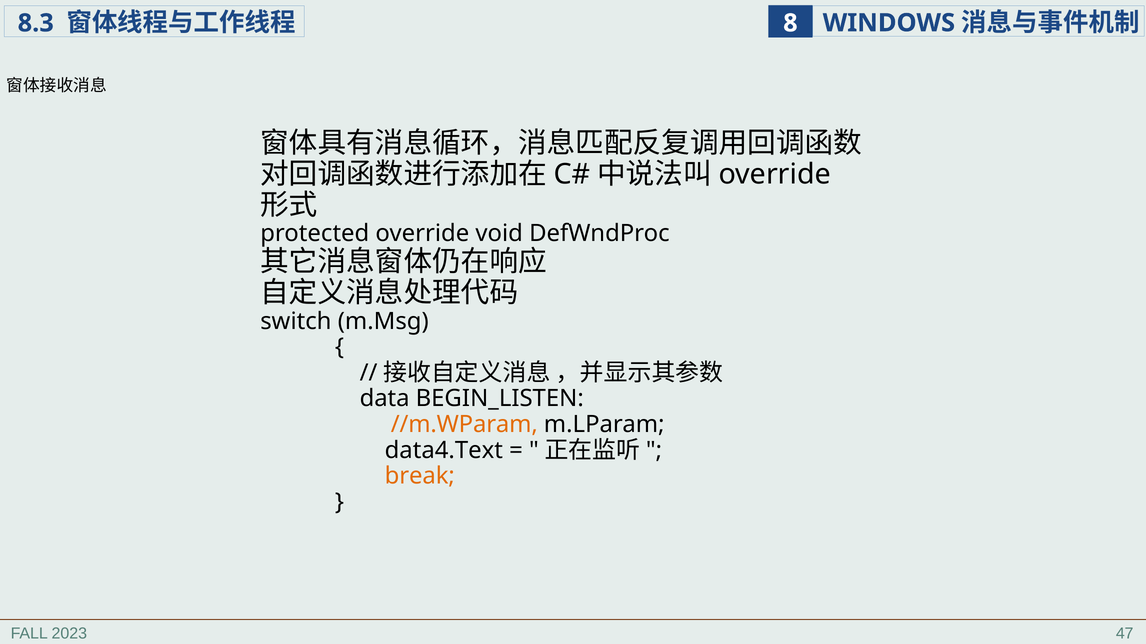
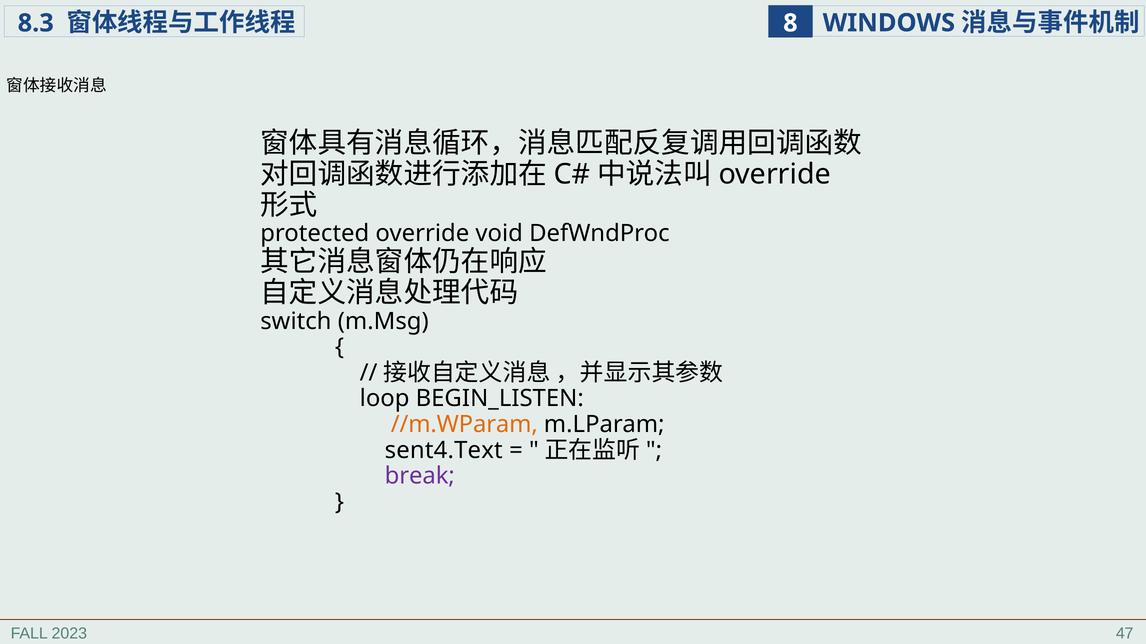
data: data -> loop (385, 399)
data4.Text: data4.Text -> sent4.Text (444, 451)
break colour: orange -> purple (420, 476)
